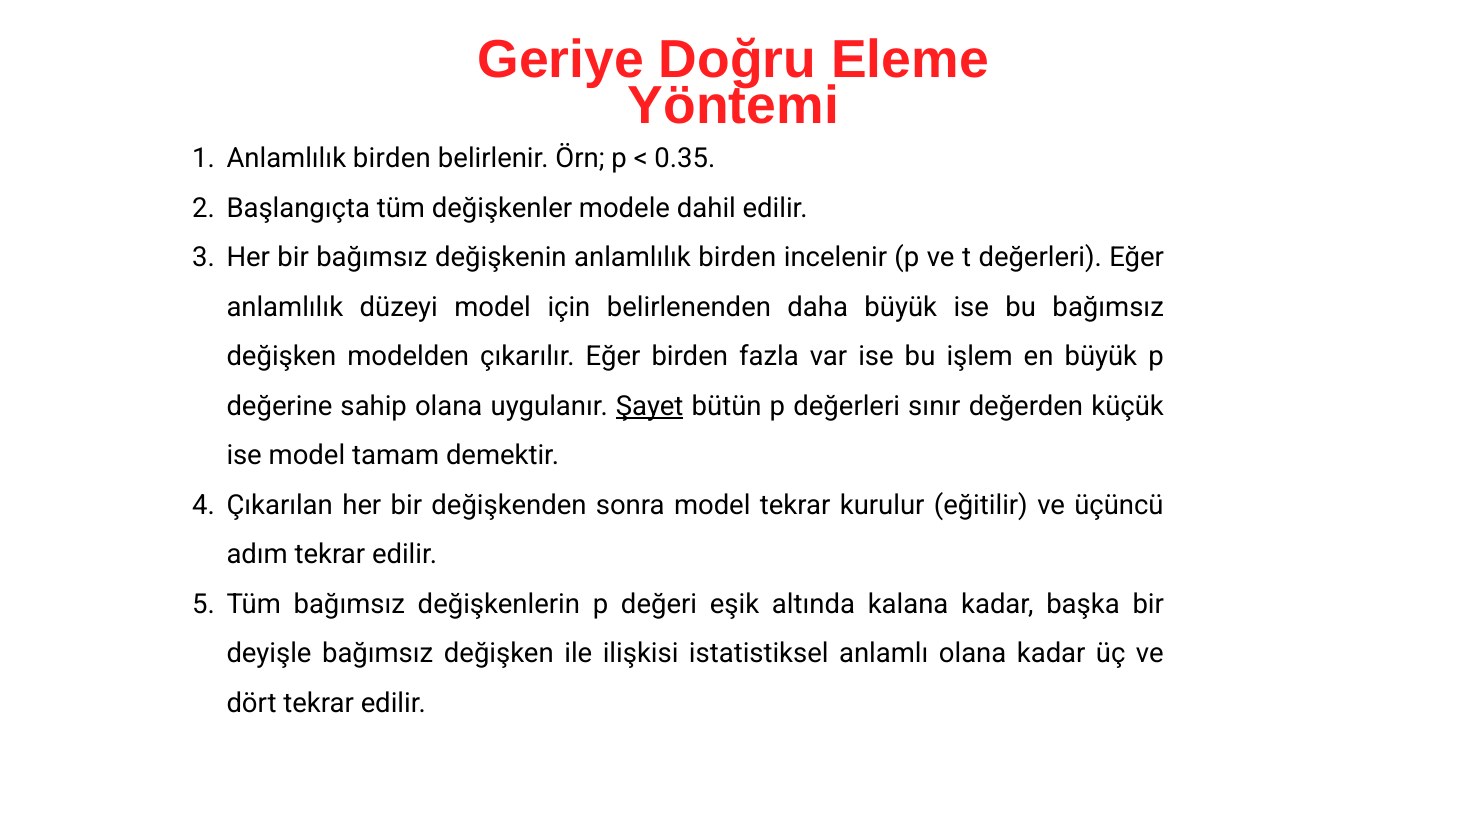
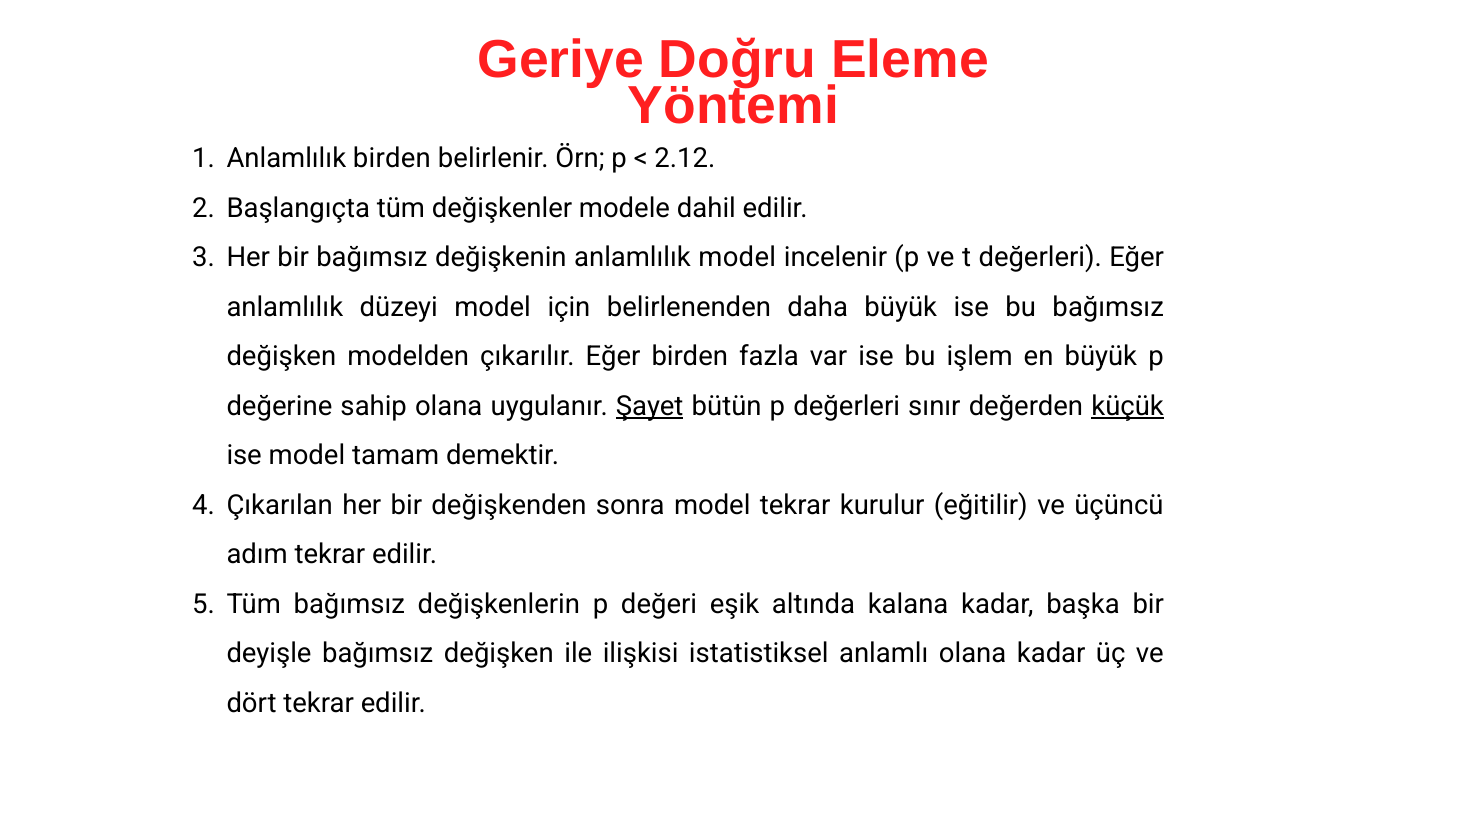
0.35: 0.35 -> 2.12 (685, 158)
değişkenin anlamlılık birden: birden -> model (737, 257)
küçük underline: none -> present (1128, 406)
